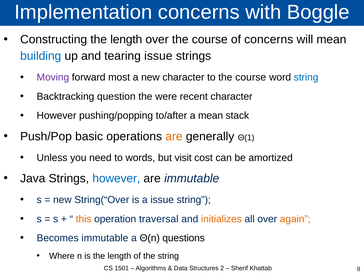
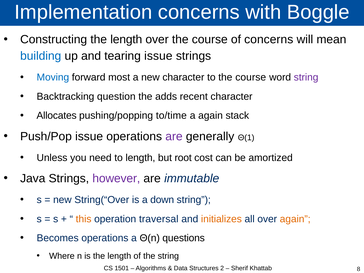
Moving colour: purple -> blue (53, 77)
string colour: blue -> purple (306, 77)
were: were -> adds (166, 97)
However: However -> Allocates (57, 116)
to/after: to/after -> to/time (171, 116)
a mean: mean -> again (211, 116)
Push/Pop basic: basic -> issue (89, 136)
are colour: orange -> purple (174, 136)
to words: words -> length (140, 158)
visit: visit -> root (183, 158)
however colour: blue -> purple (116, 179)
a issue: issue -> down (162, 200)
Becomes immutable: immutable -> operations (105, 238)
